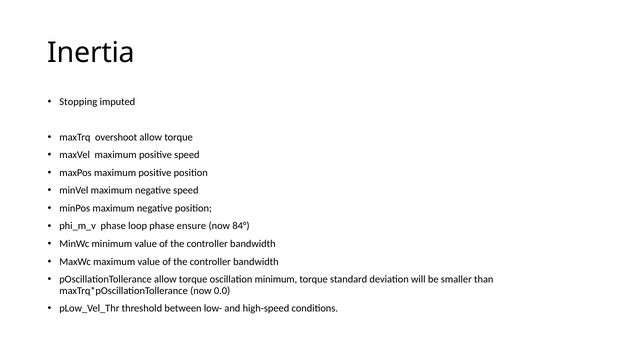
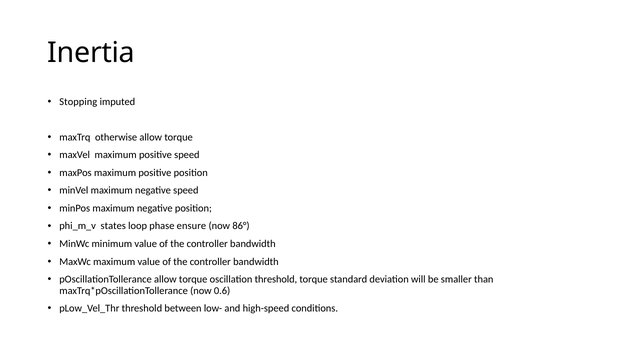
overshoot: overshoot -> otherwise (116, 137)
phi_m_v phase: phase -> states (113, 226)
84°: 84° -> 86° (241, 226)
oscillation minimum: minimum -> threshold (276, 279)
0.0: 0.0 -> 0.6 (222, 290)
